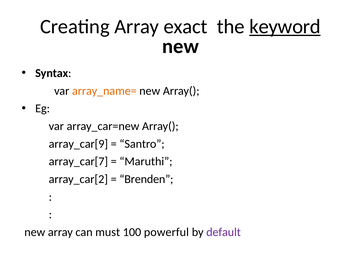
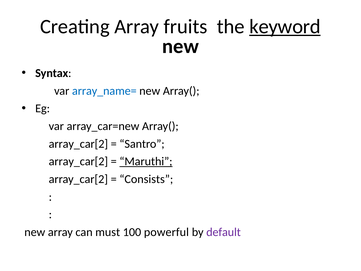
exact: exact -> fruits (186, 27)
array_name= colour: orange -> blue (104, 91)
array_car[9: array_car[9 -> array_car[2 (78, 144)
array_car[7: array_car[7 -> array_car[2 (78, 161)
Maruthi underline: none -> present (146, 161)
Brenden: Brenden -> Consists (146, 179)
